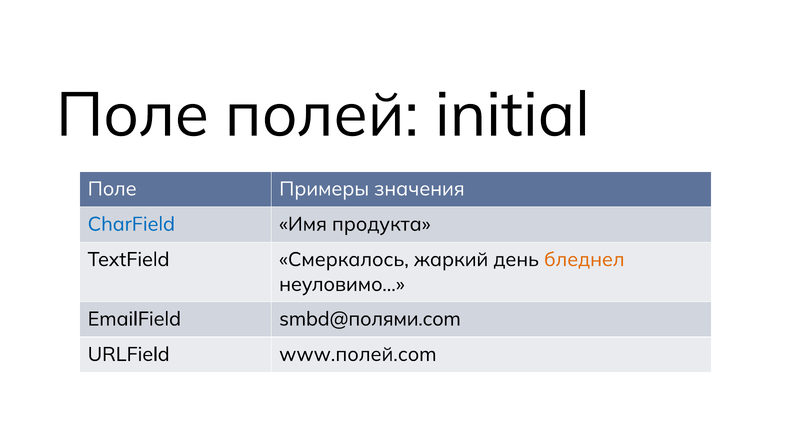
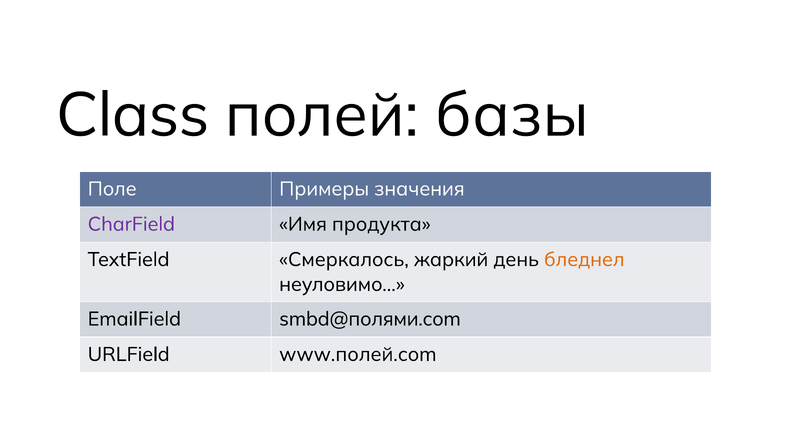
Поле: Поле -> Class (133, 115)
initial: initial -> базы (512, 115)
CharField colour: blue -> purple (131, 224)
